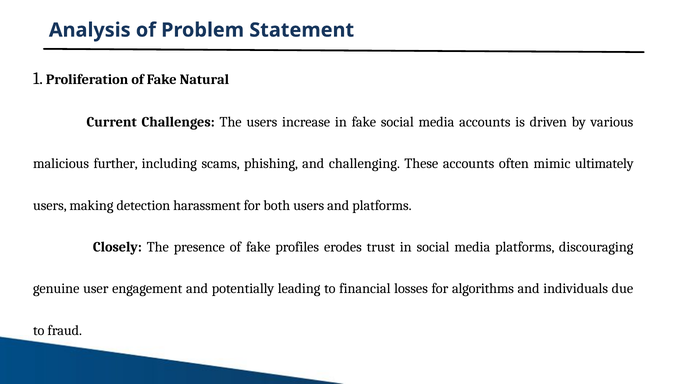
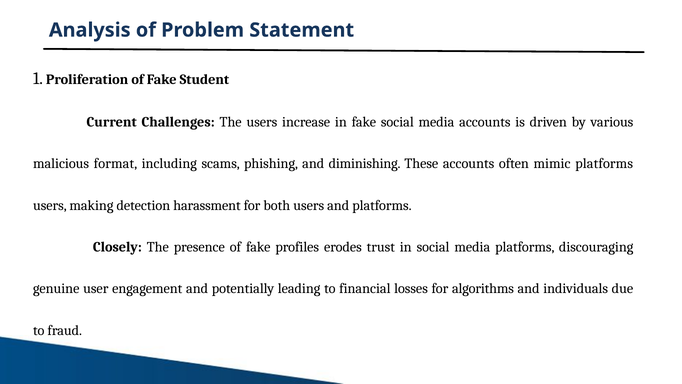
Natural: Natural -> Student (204, 79)
further: further -> format (115, 163)
challenging: challenging -> diminishing (365, 163)
mimic ultimately: ultimately -> platforms (604, 163)
